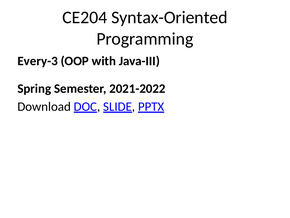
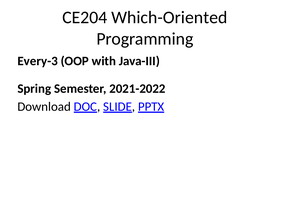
Syntax-Oriented: Syntax-Oriented -> Which-Oriented (169, 17)
